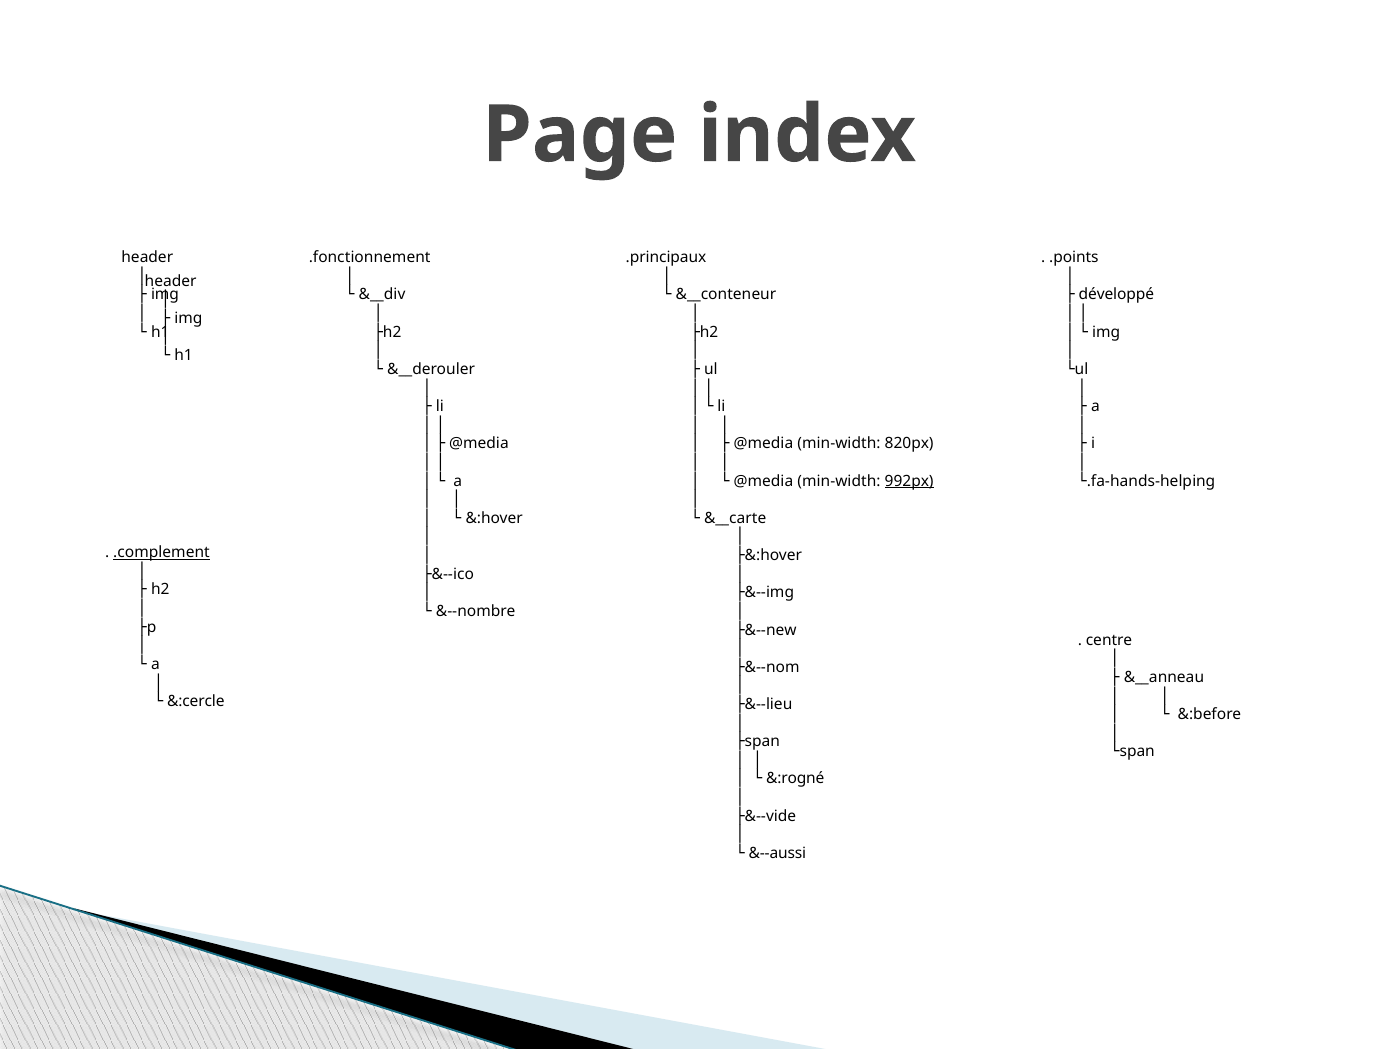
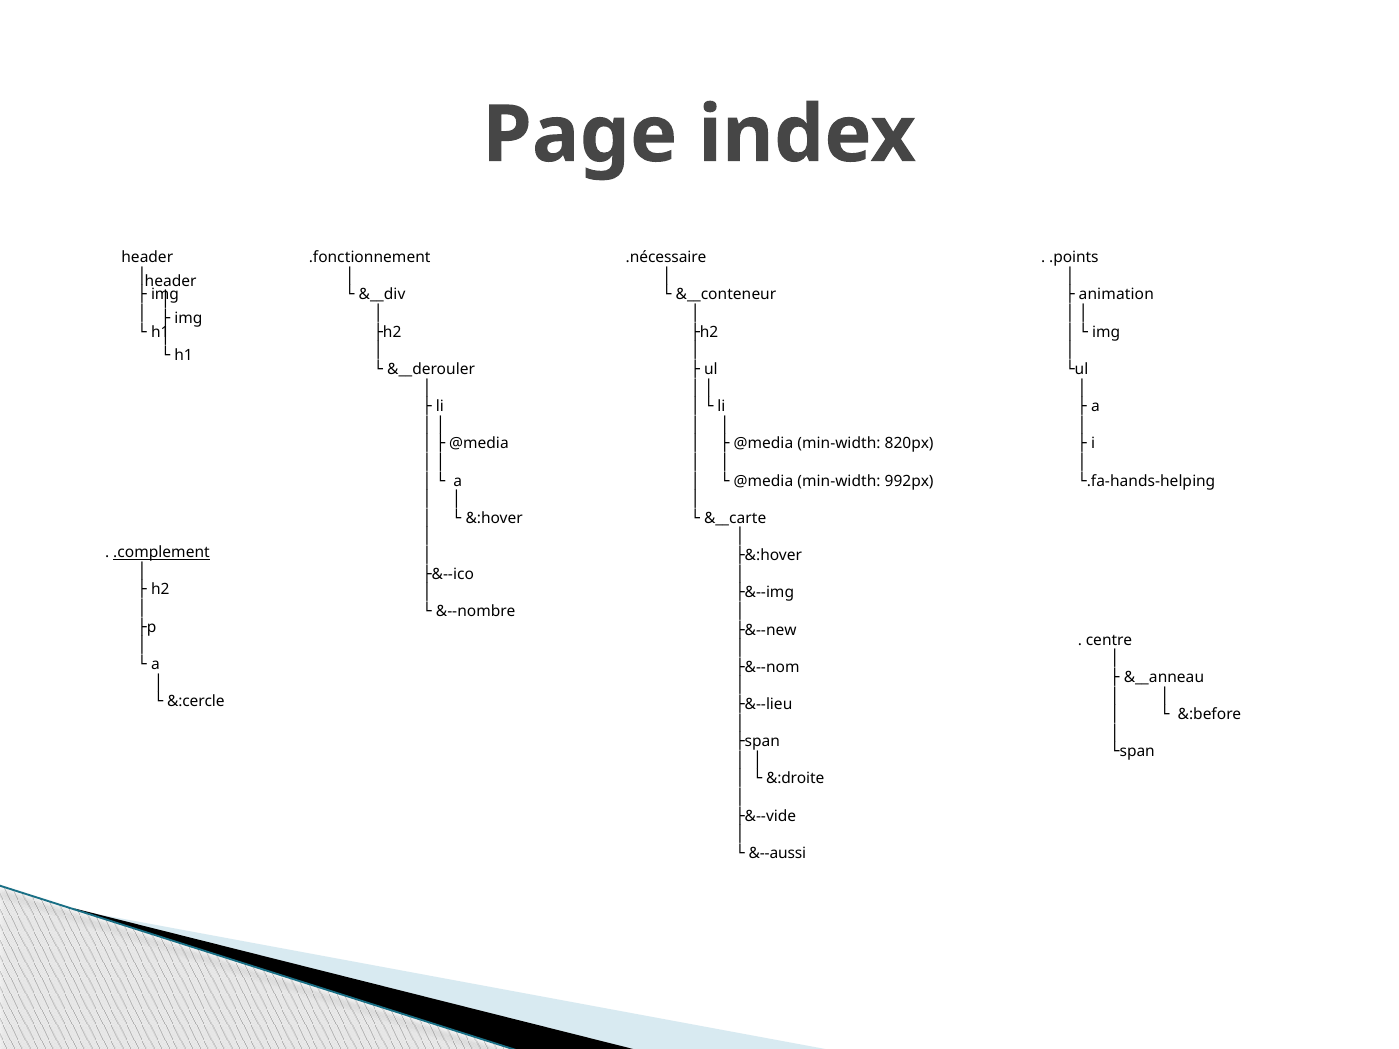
.principaux: .principaux -> .nécessaire (666, 258)
développé: développé -> animation (1116, 295)
992px underline: present -> none (909, 481)
&:rogné: &:rogné -> &:droite (795, 779)
